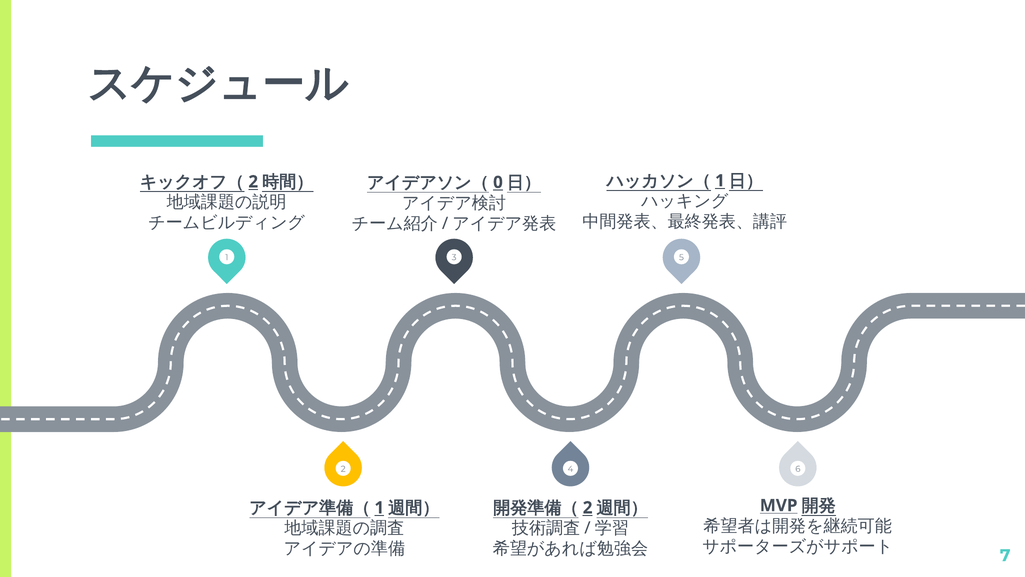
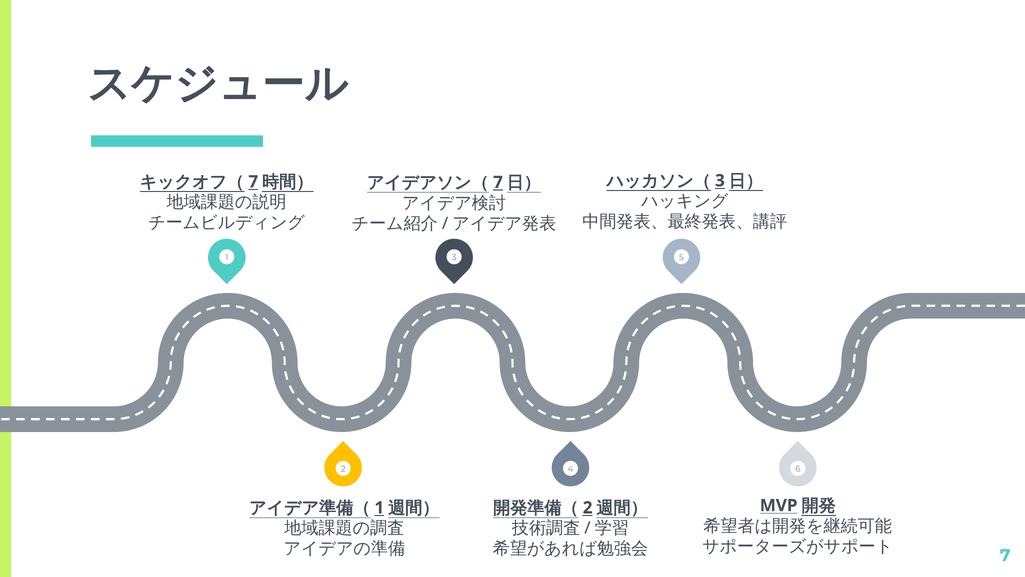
1: 1 -> 3 (720, 181)
2: 2 -> 7 (253, 182)
0: 0 -> 7 (498, 182)
